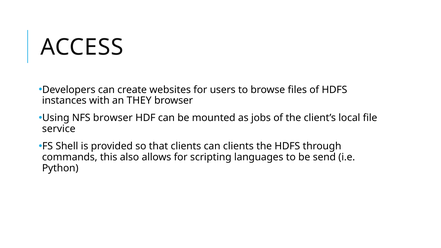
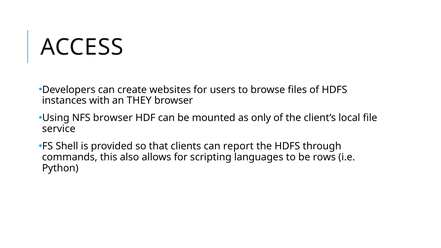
jobs: jobs -> only (261, 118)
can clients: clients -> report (238, 146)
send: send -> rows (324, 157)
